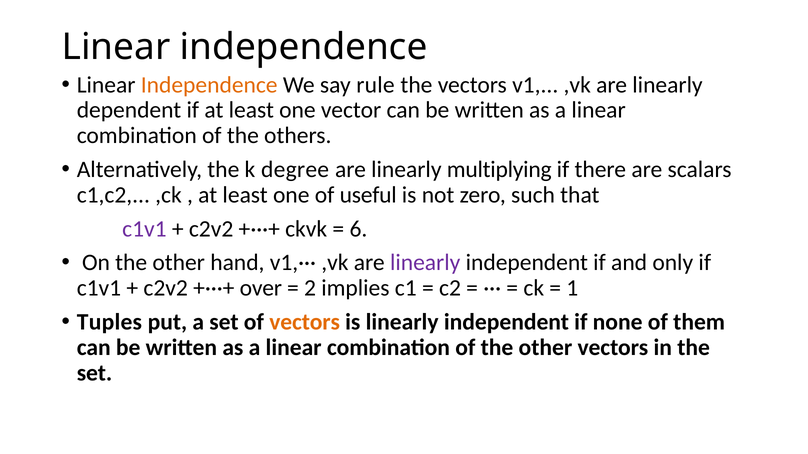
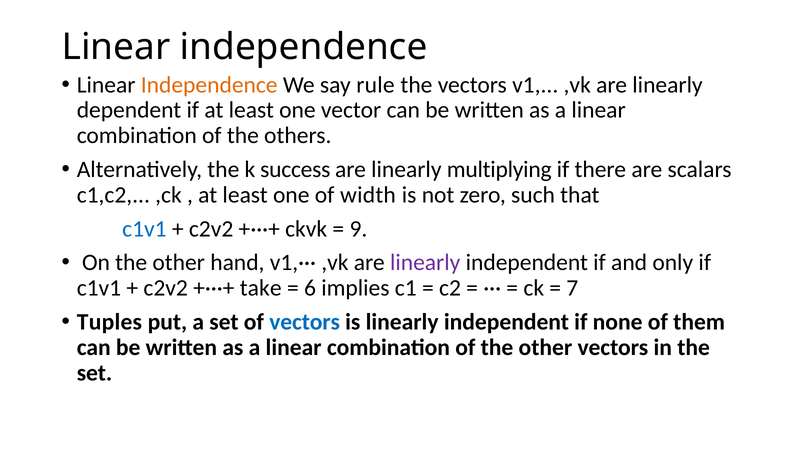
degree: degree -> success (295, 170)
useful: useful -> width (368, 195)
c1v1 colour: purple -> blue (144, 229)
6: 6 -> 9 (358, 229)
over: over -> take (261, 288)
2: 2 -> 6 (310, 288)
1: 1 -> 7 (572, 288)
vectors colour: orange -> blue (305, 322)
